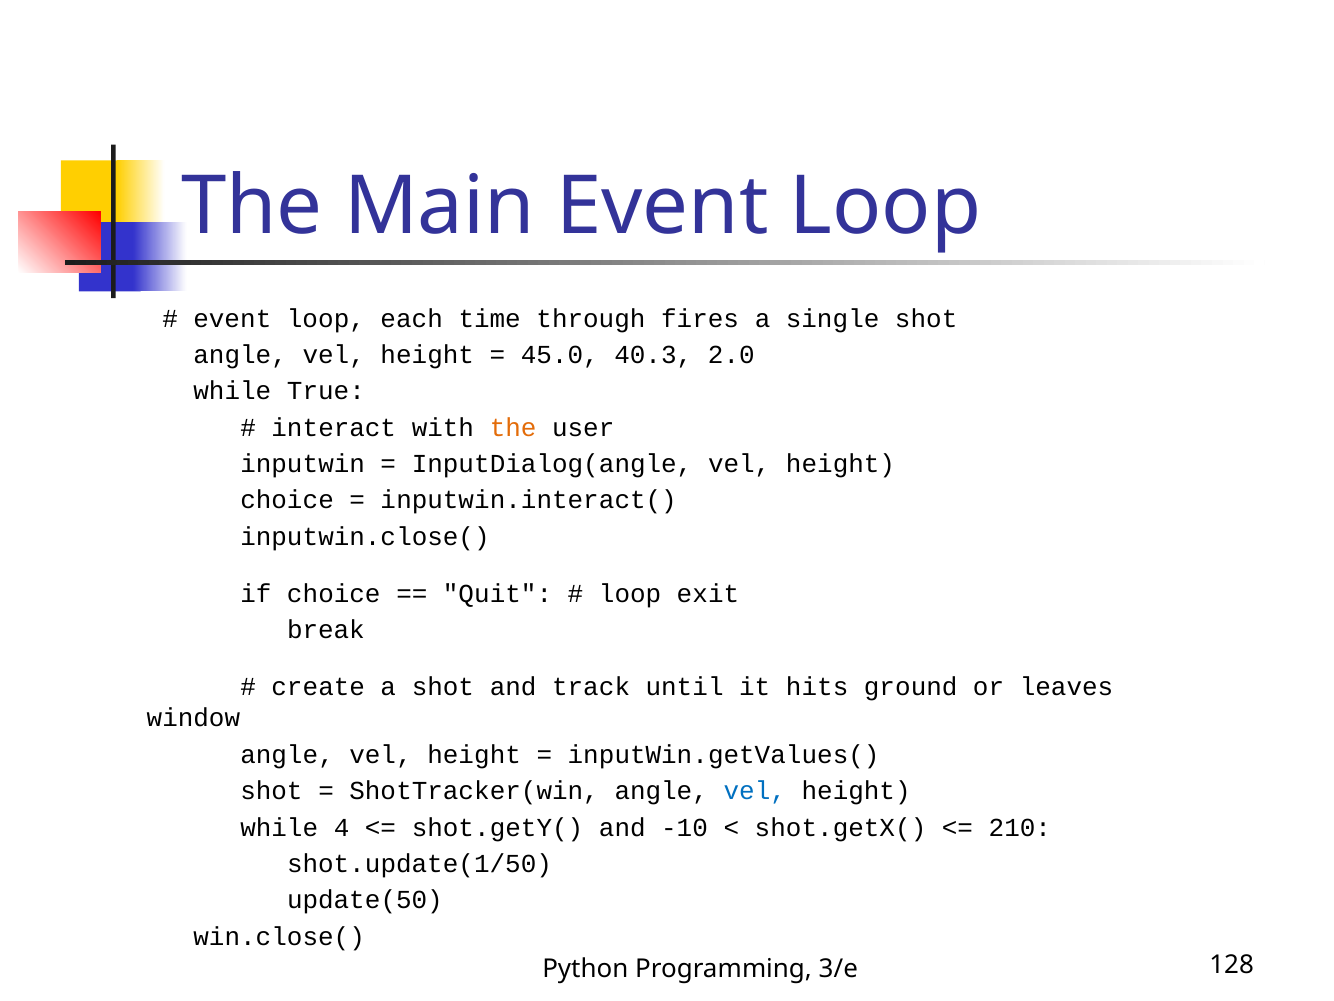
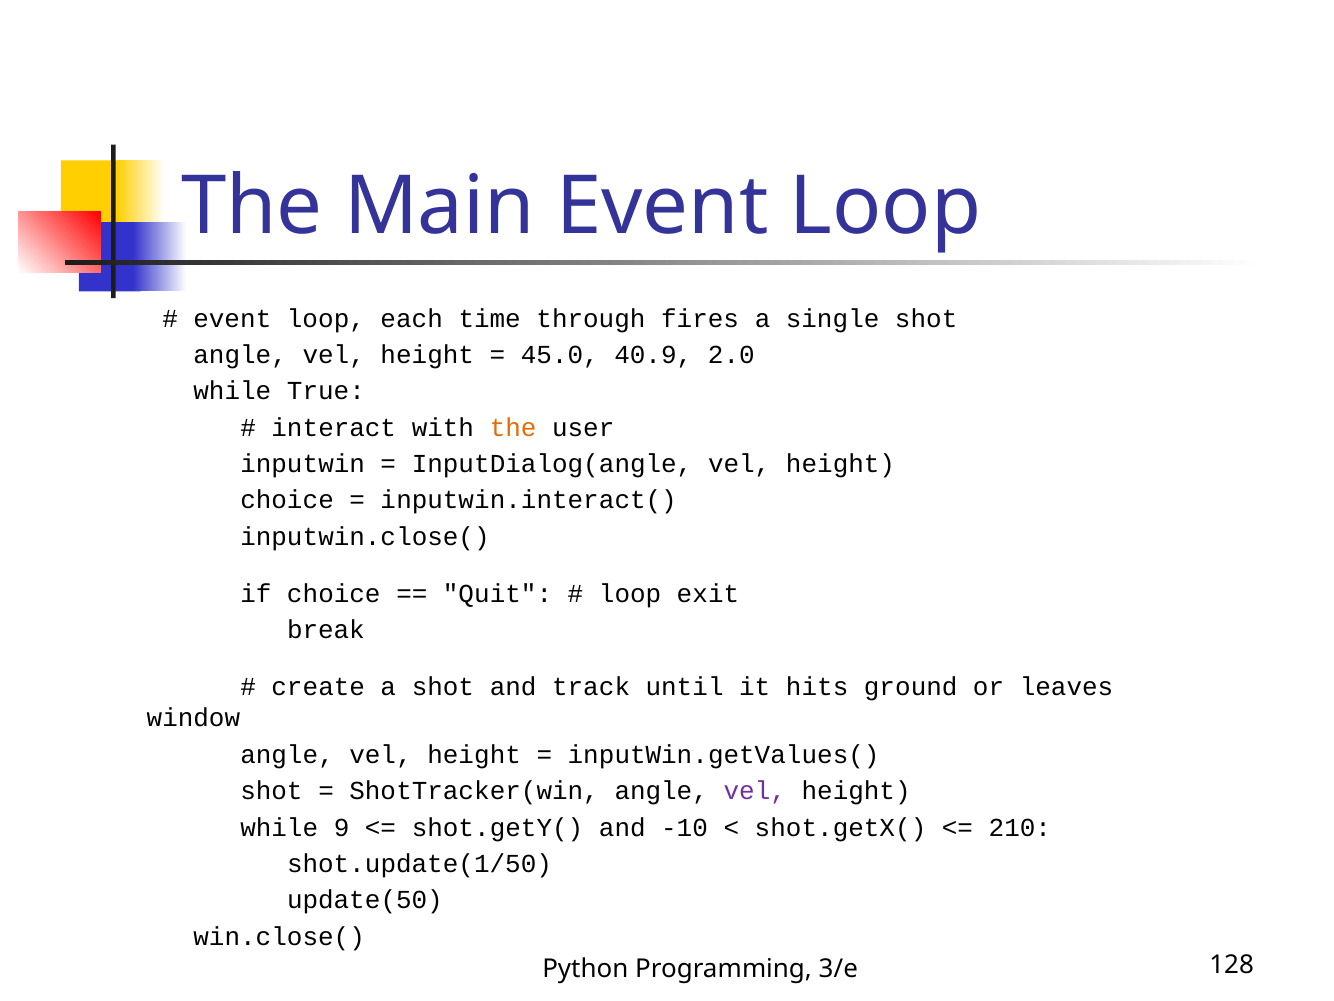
40.3: 40.3 -> 40.9 (653, 355)
vel colour: blue -> purple (755, 791)
4: 4 -> 9 (342, 827)
